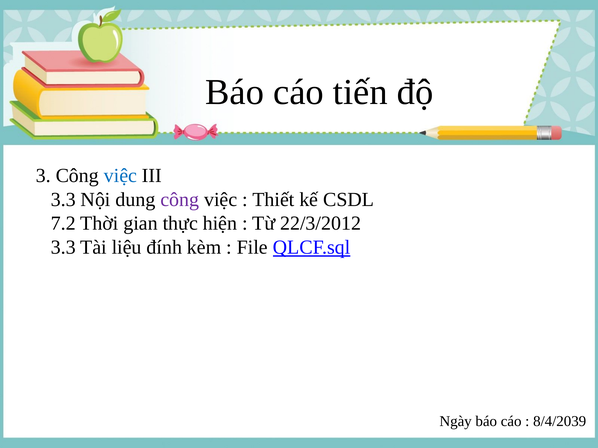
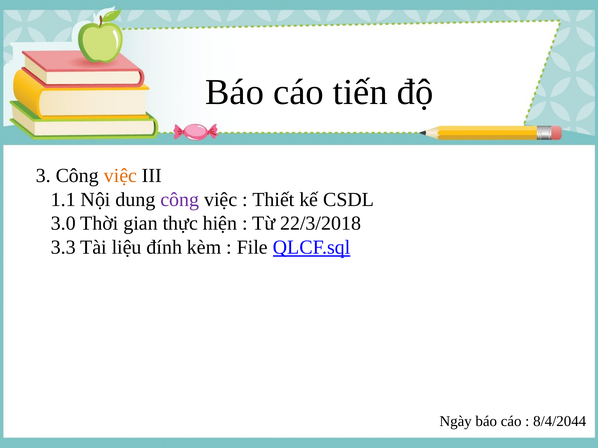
việc colour: blue -> orange (120, 176)
3.3: 3.3 -> 1.1 (63, 200)
7.2: 7.2 -> 3.0 (63, 224)
22/3/2012: 22/3/2012 -> 22/3/2018 (321, 224)
8/4/2039: 8/4/2039 -> 8/4/2044 (560, 422)
